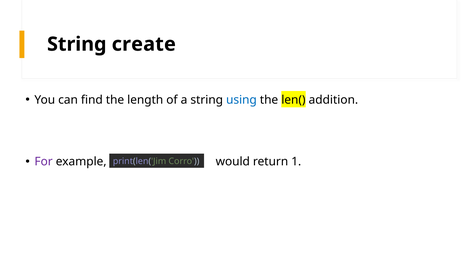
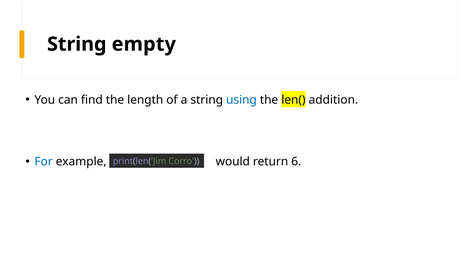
create: create -> empty (144, 44)
For colour: purple -> blue (44, 162)
1: 1 -> 6 (296, 162)
